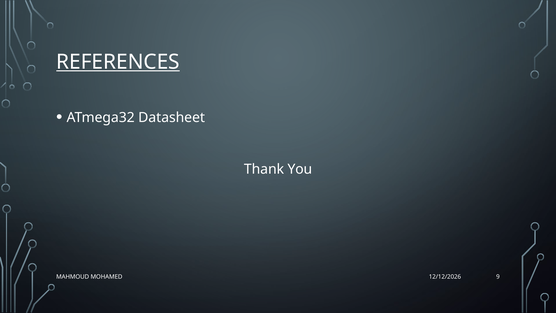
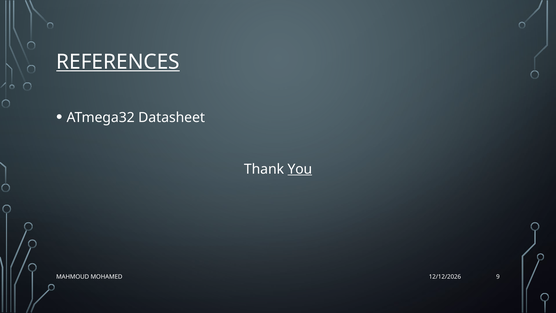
You underline: none -> present (300, 169)
